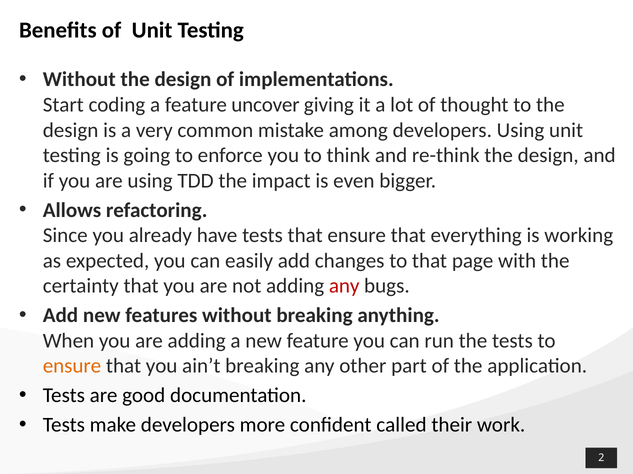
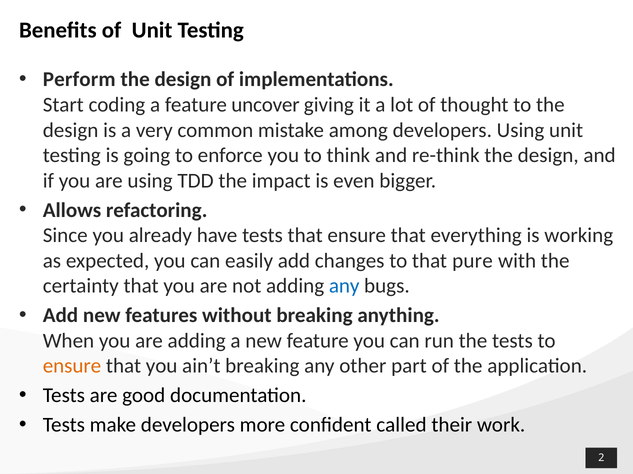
Without: Without -> Perform (79, 80)
page: page -> pure (472, 261)
any colour: red -> blue (344, 286)
